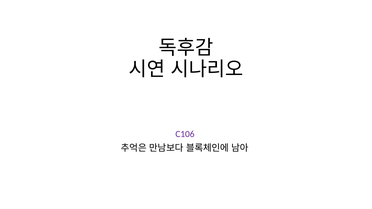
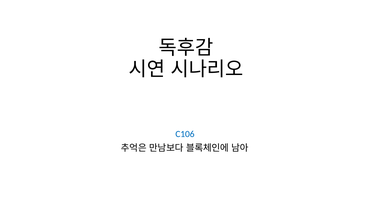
C106 colour: purple -> blue (185, 134)
